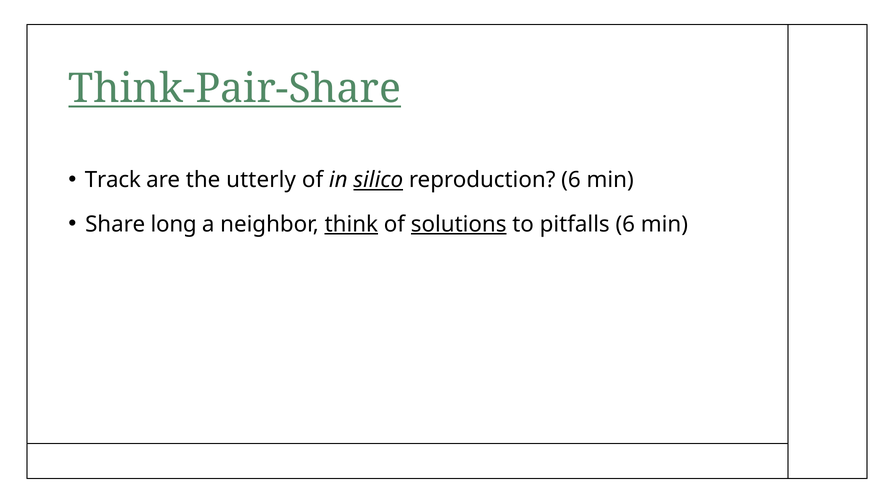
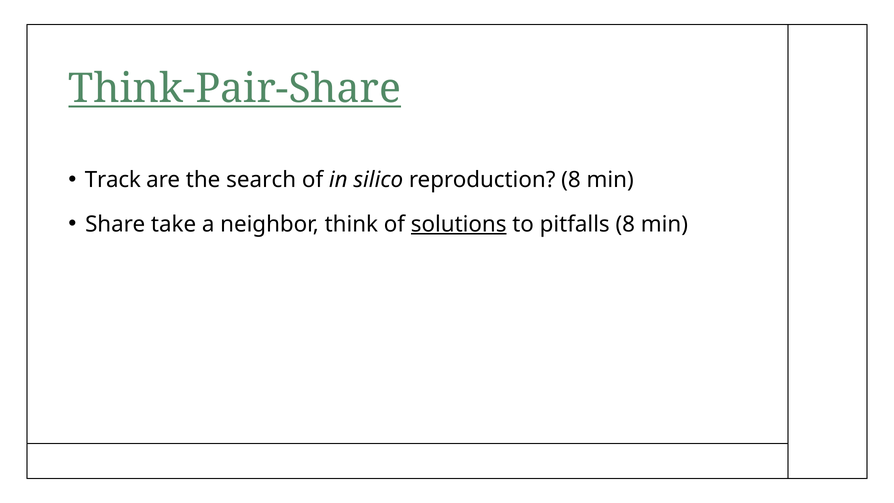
utterly: utterly -> search (261, 180)
silico underline: present -> none (378, 180)
reproduction 6: 6 -> 8 (571, 180)
long: long -> take (174, 224)
think underline: present -> none (351, 224)
pitfalls 6: 6 -> 8 (625, 224)
